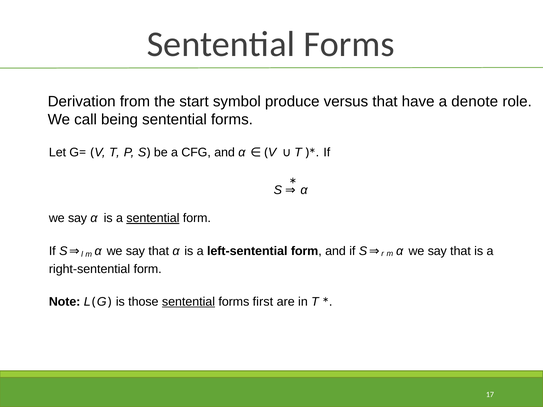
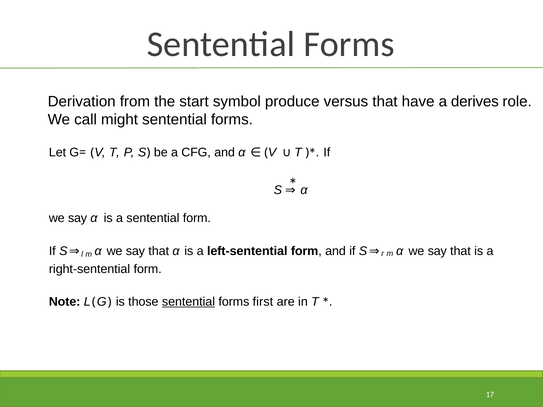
denote: denote -> derives (475, 102)
being: being -> might (120, 120)
sentential underline: present -> none (153, 218)
